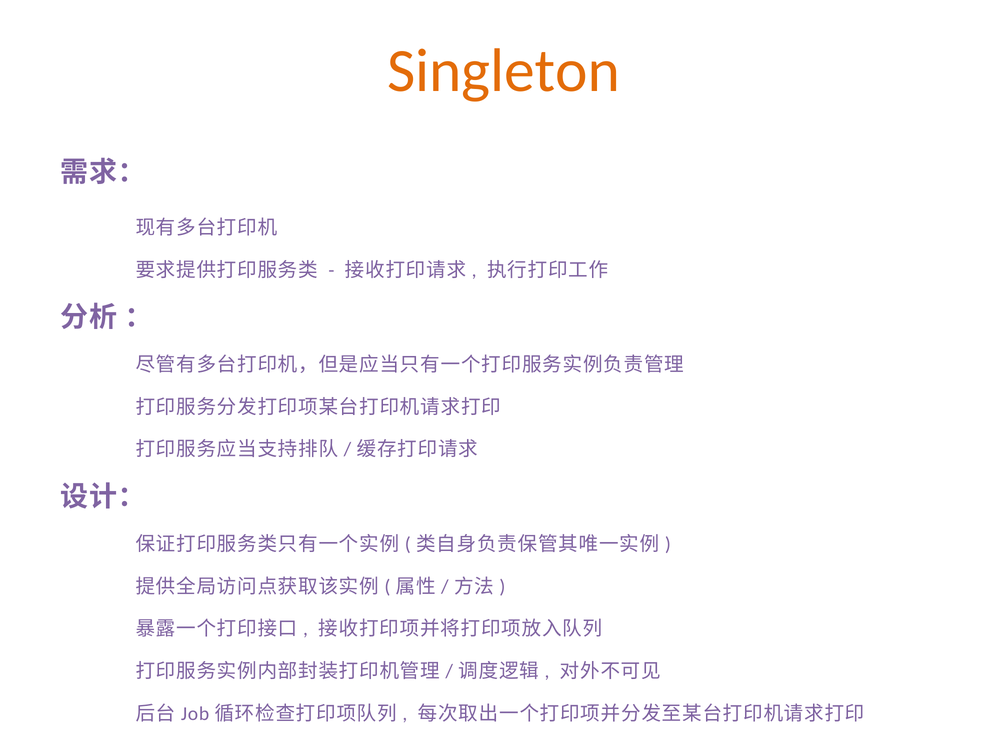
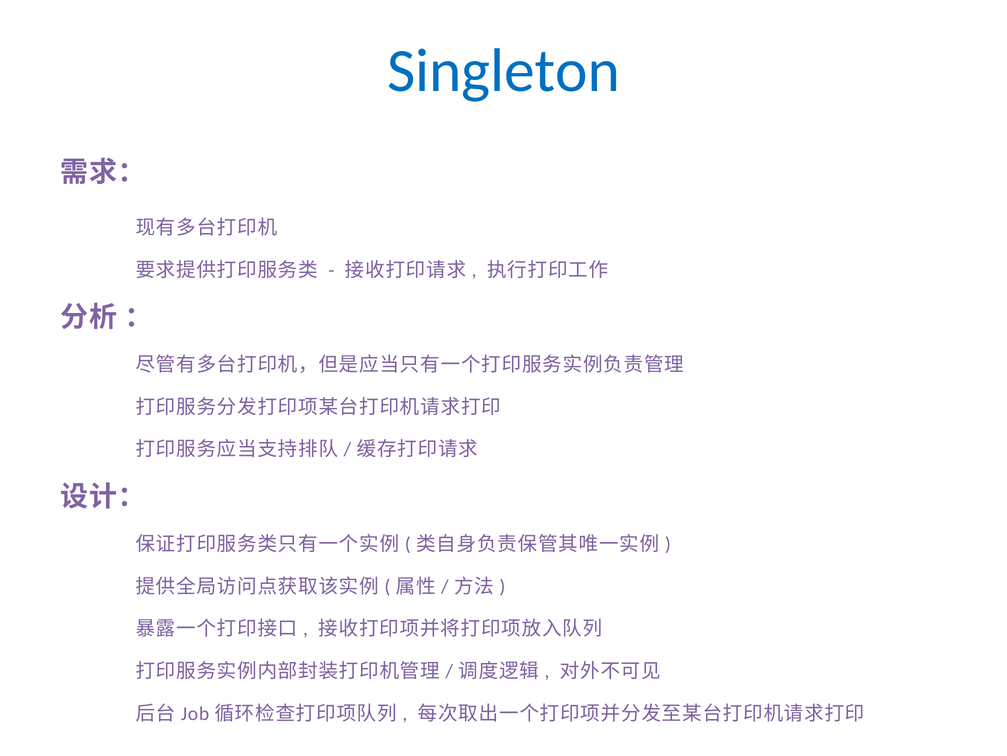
Singleton colour: orange -> blue (503, 71)
